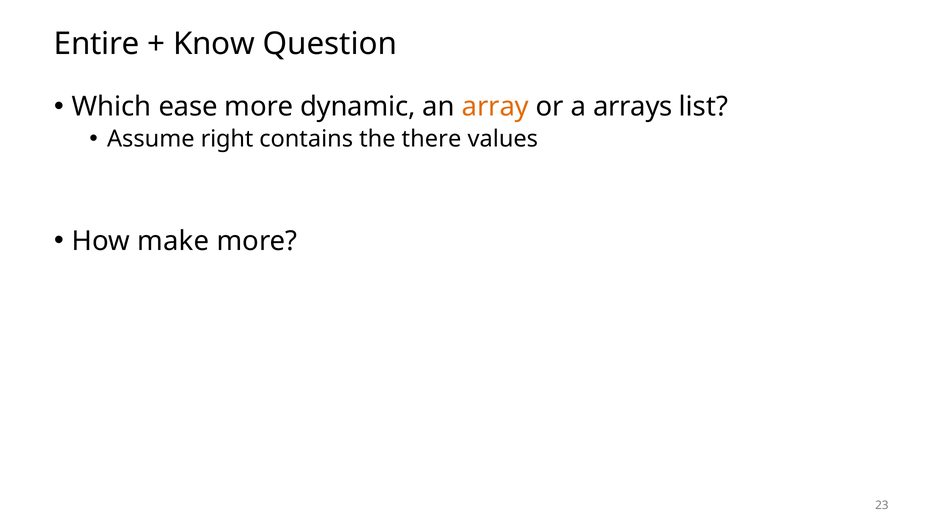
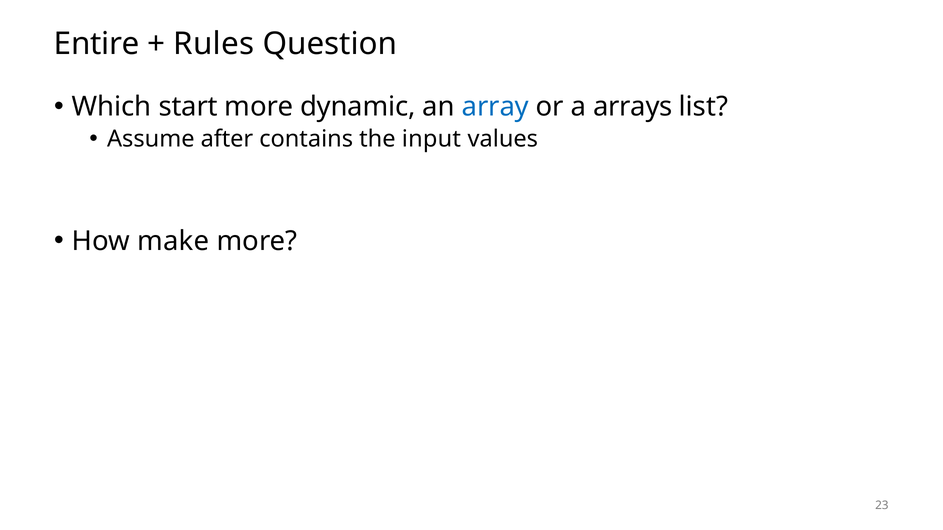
Know: Know -> Rules (214, 44)
ease: ease -> start (188, 107)
array colour: orange -> blue (495, 107)
right: right -> after (227, 139)
there: there -> input (431, 139)
